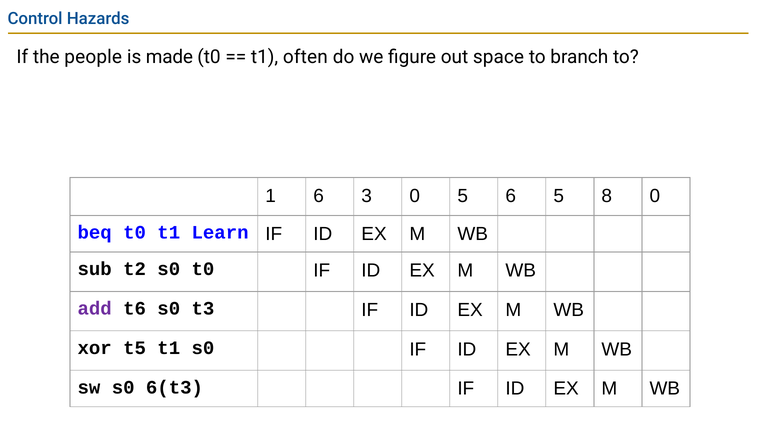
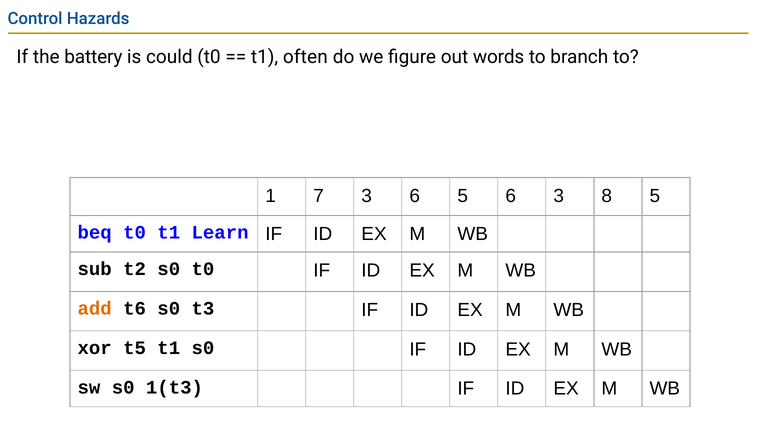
people: people -> battery (93, 57)
made: made -> could (169, 57)
space: space -> words (499, 57)
1 6: 6 -> 7 (319, 196)
3 0: 0 -> 6 (415, 196)
6 5: 5 -> 3 (559, 196)
8 0: 0 -> 5 (655, 196)
add colour: purple -> orange (95, 309)
6(t3: 6(t3 -> 1(t3 (174, 388)
